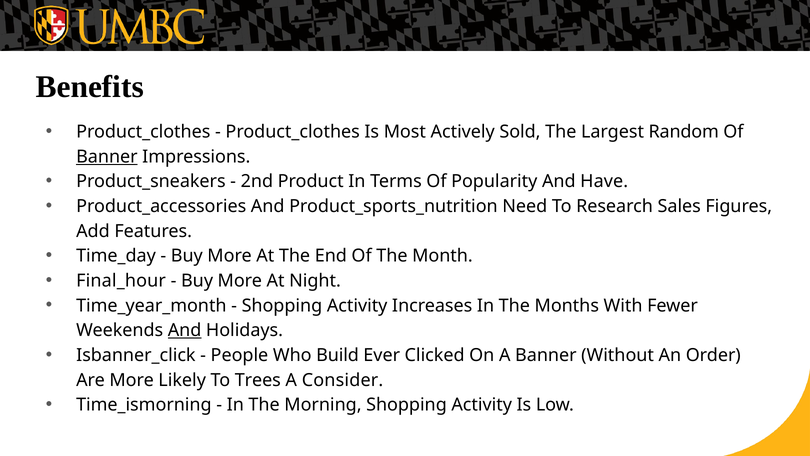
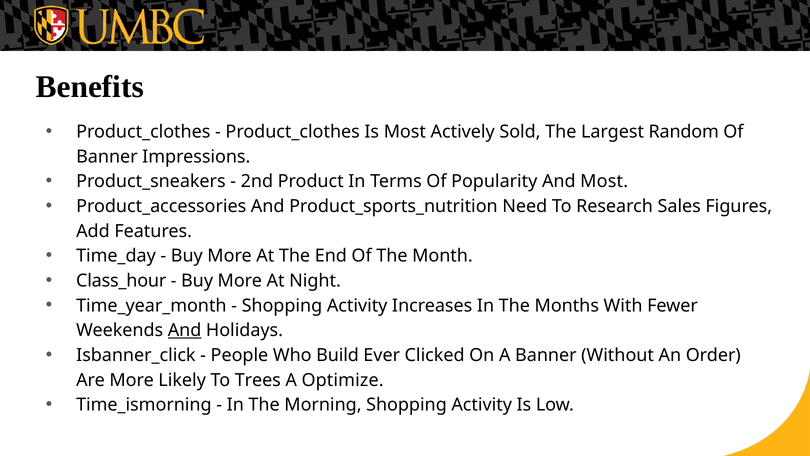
Banner underline: present -> none (107, 156)
And Have: Have -> Most (604, 181)
Final_hour: Final_hour -> Class_hour (121, 281)
Consider: Consider -> Optimize (343, 380)
